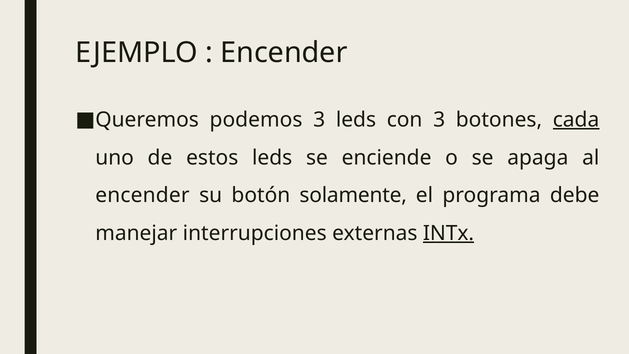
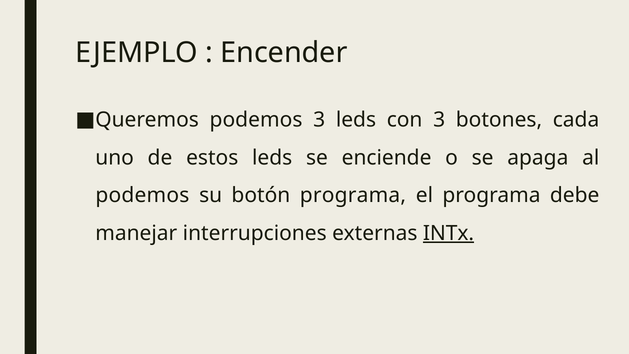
cada underline: present -> none (576, 120)
encender: encender -> podemos (142, 195)
botón solamente: solamente -> programa (353, 195)
